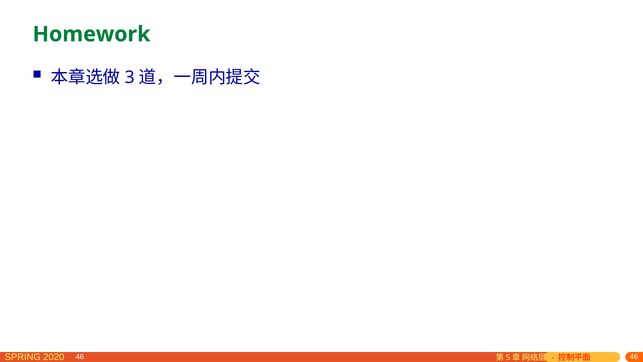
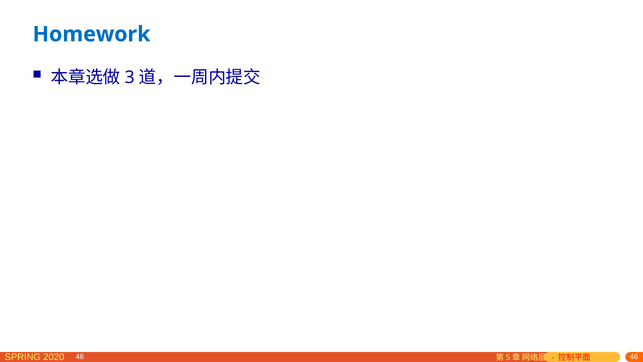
Homework colour: green -> blue (91, 34)
